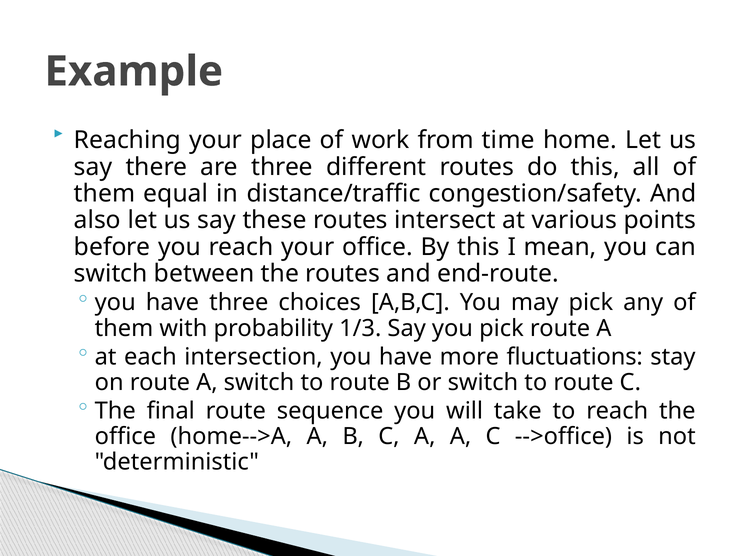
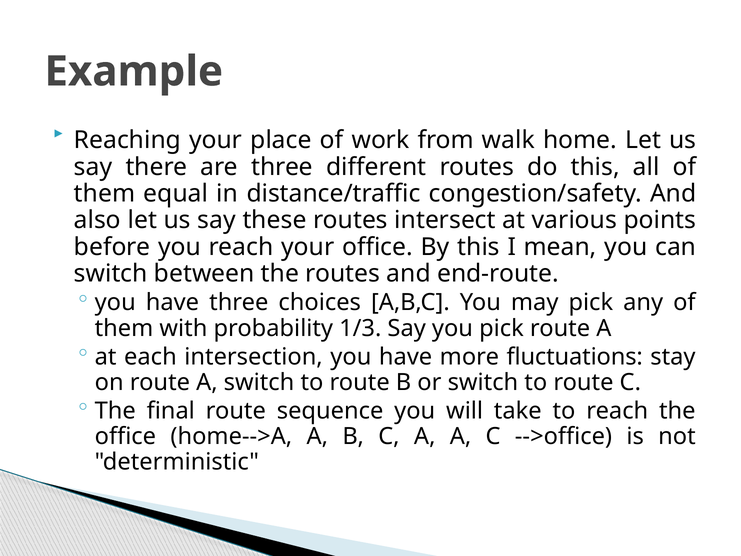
time: time -> walk (508, 140)
